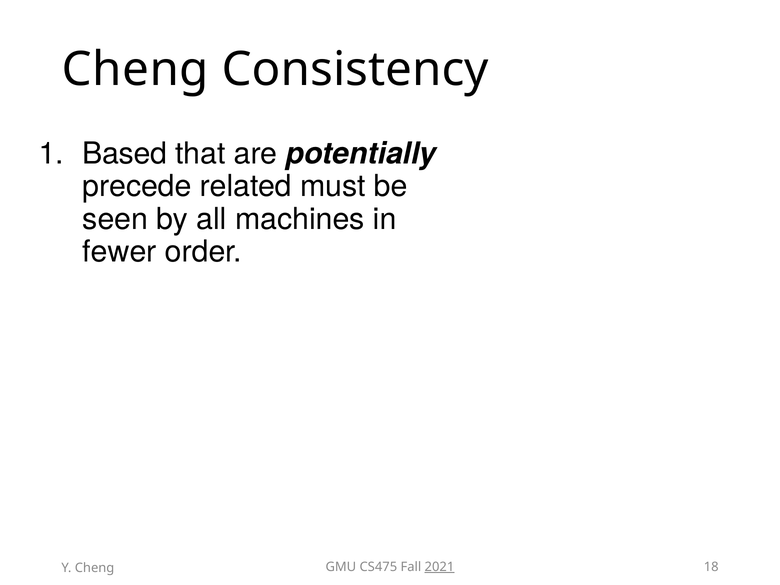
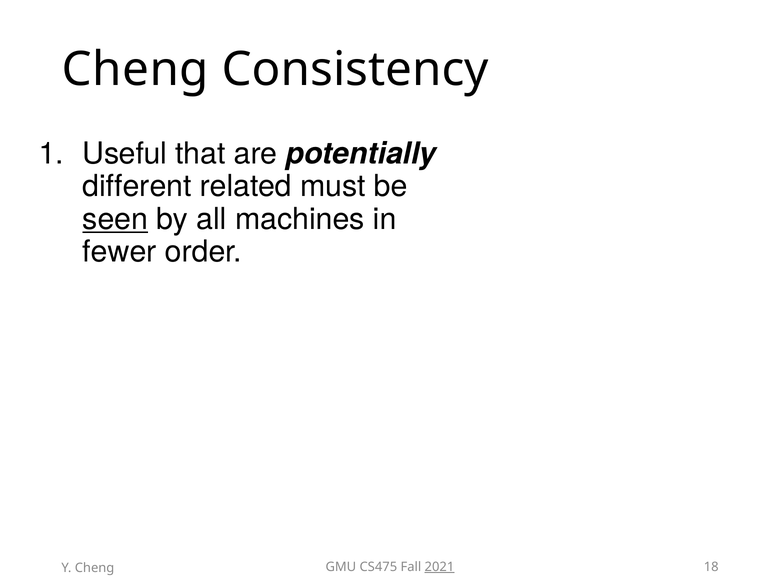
Based: Based -> Useful (125, 154)
precede: precede -> different (137, 186)
seen underline: none -> present (115, 219)
